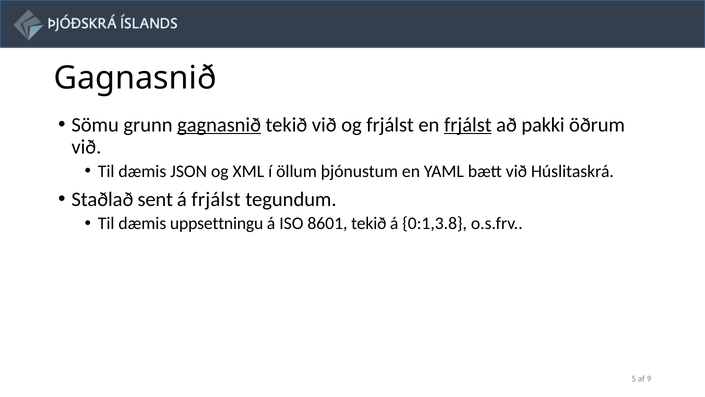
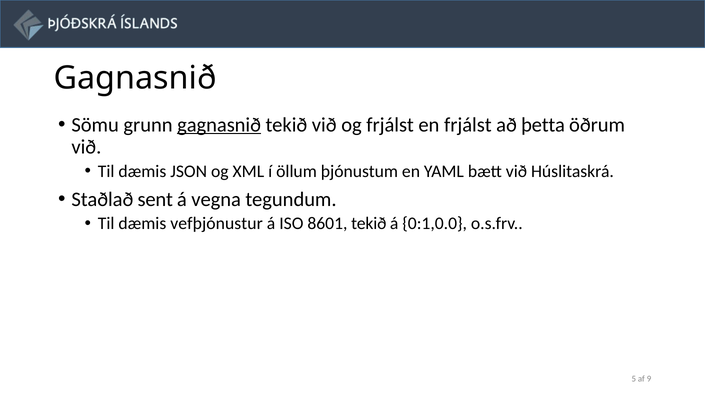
frjálst underline: present -> none (468, 125)
pakki: pakki -> þetta (543, 125)
á frjálst: frjálst -> vegna (216, 199)
uppsettningu: uppsettningu -> vefþjónustur (217, 223)
0:1,3.8: 0:1,3.8 -> 0:1,0.0 (435, 223)
